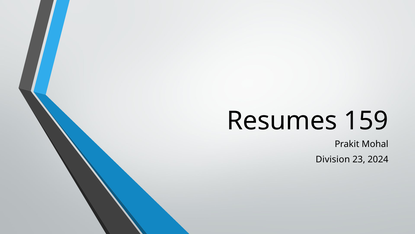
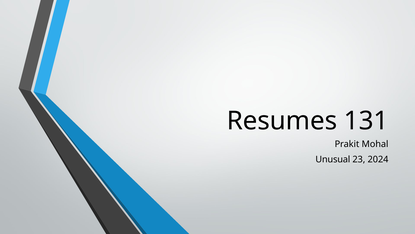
159: 159 -> 131 (366, 121)
Division: Division -> Unusual (333, 159)
